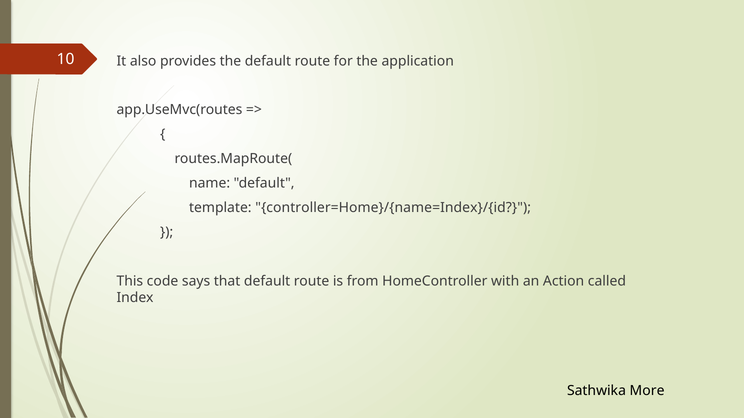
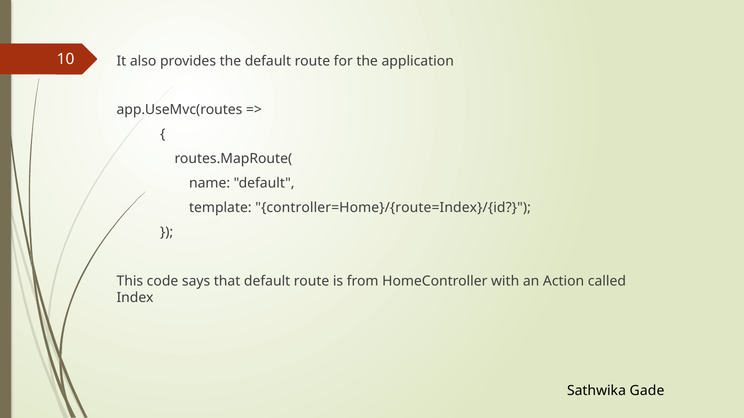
controller=Home}/{name=Index}/{id: controller=Home}/{name=Index}/{id -> controller=Home}/{route=Index}/{id (393, 208)
More: More -> Gade (647, 391)
